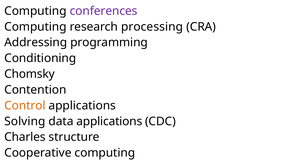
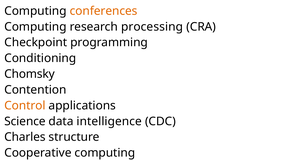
conferences colour: purple -> orange (104, 11)
Addressing: Addressing -> Checkpoint (36, 43)
Solving: Solving -> Science (25, 122)
data applications: applications -> intelligence (109, 122)
